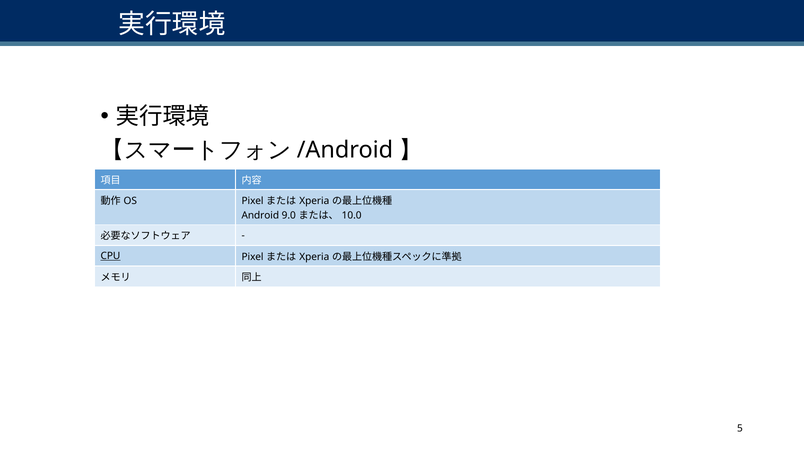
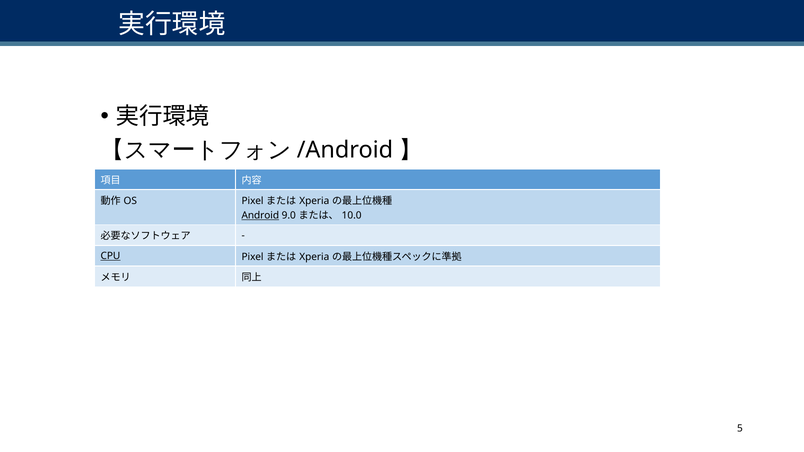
Android underline: none -> present (260, 216)
